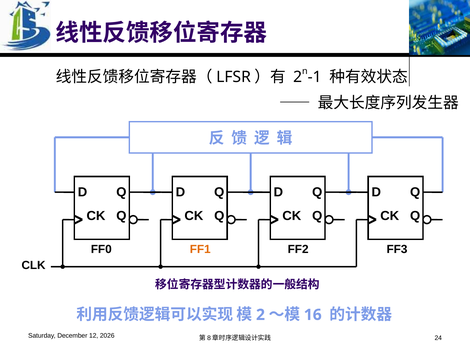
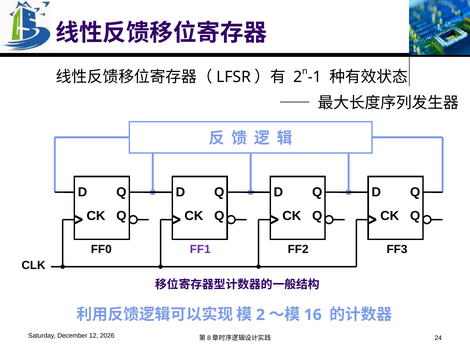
FF1 colour: orange -> purple (200, 249)
